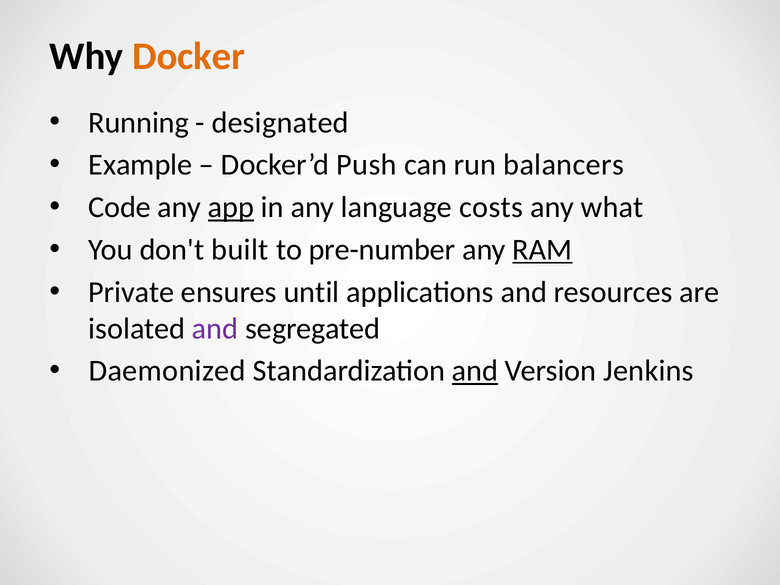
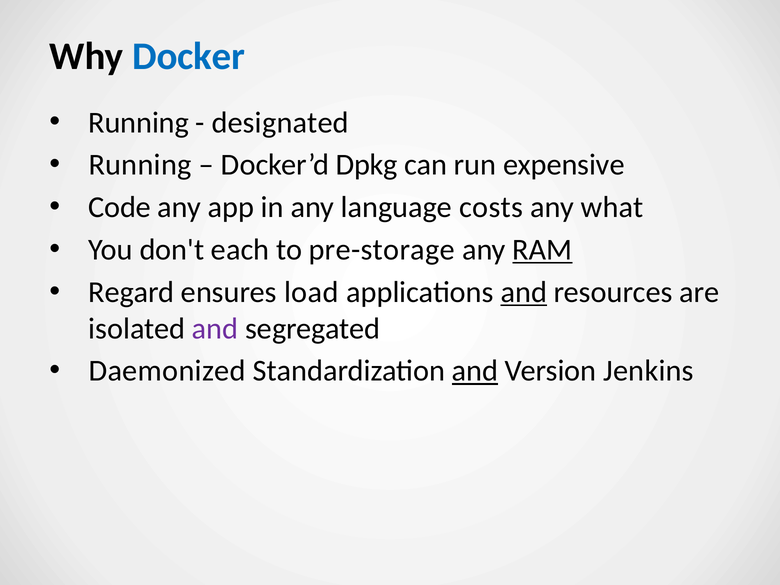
Docker colour: orange -> blue (189, 56)
Example: Example -> Running (140, 165)
Push: Push -> Dpkg (367, 165)
balancers: balancers -> expensive (564, 165)
app underline: present -> none (231, 207)
built: built -> each (240, 250)
pre-number: pre-number -> pre-storage (382, 250)
Private: Private -> Regard (131, 292)
until: until -> load (311, 292)
and underline: none -> present (524, 292)
